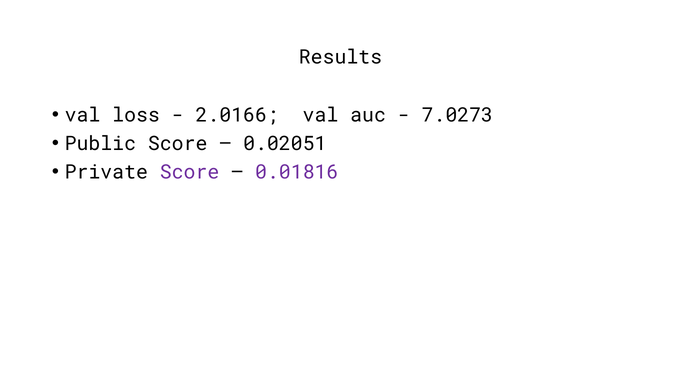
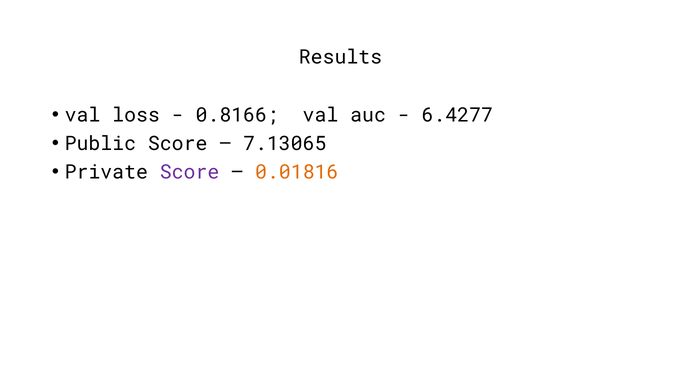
2.0166: 2.0166 -> 0.8166 (237, 115)
7.0273: 7.0273 -> 6.4277 (457, 115)
0.02051: 0.02051 -> 7.13065 (285, 144)
0.01816 colour: purple -> orange (297, 172)
